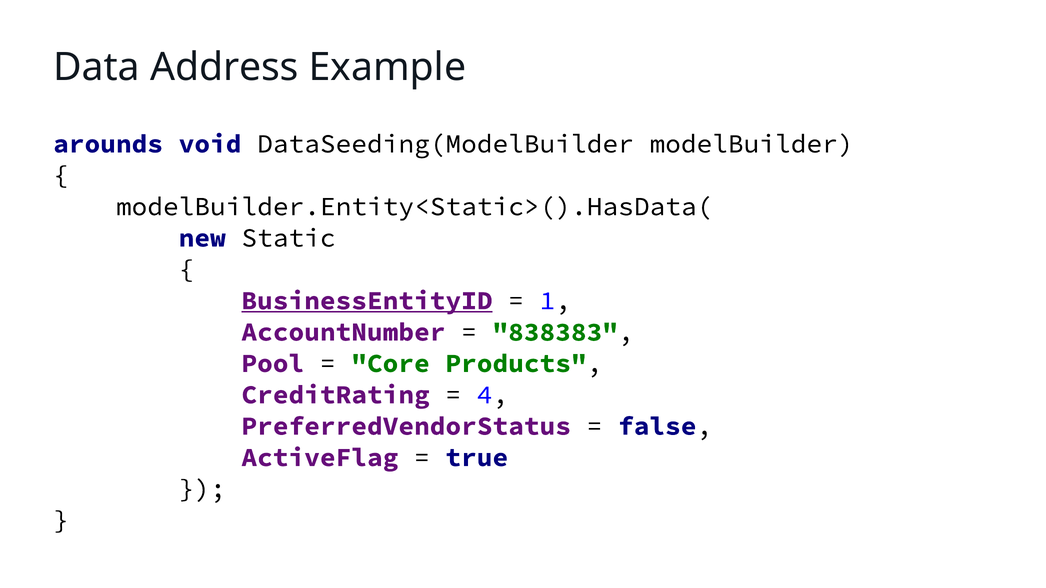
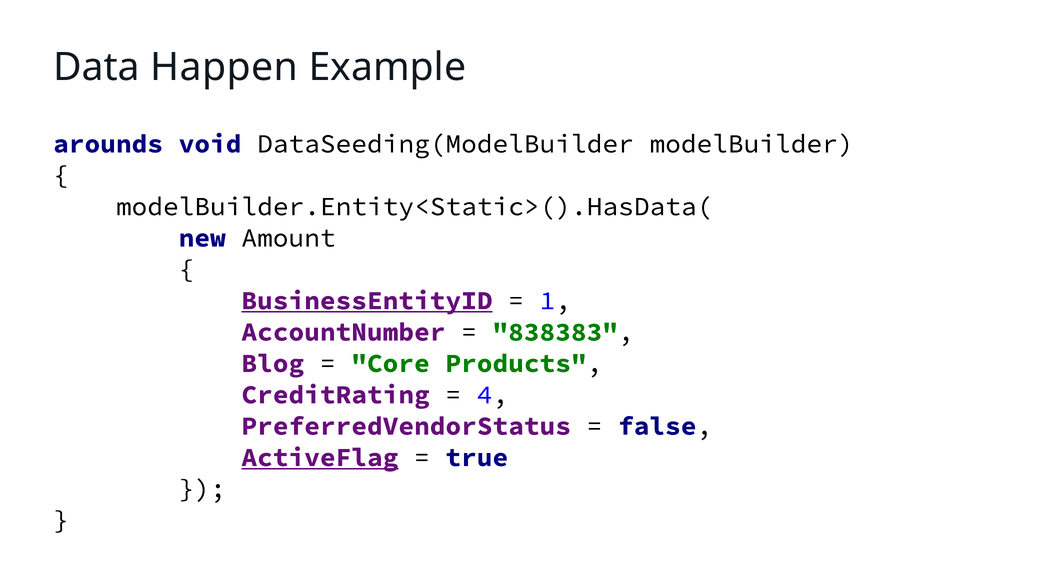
Address: Address -> Happen (224, 67)
Static: Static -> Amount (288, 238)
Pool: Pool -> Blog (273, 364)
ActiveFlag underline: none -> present (320, 458)
